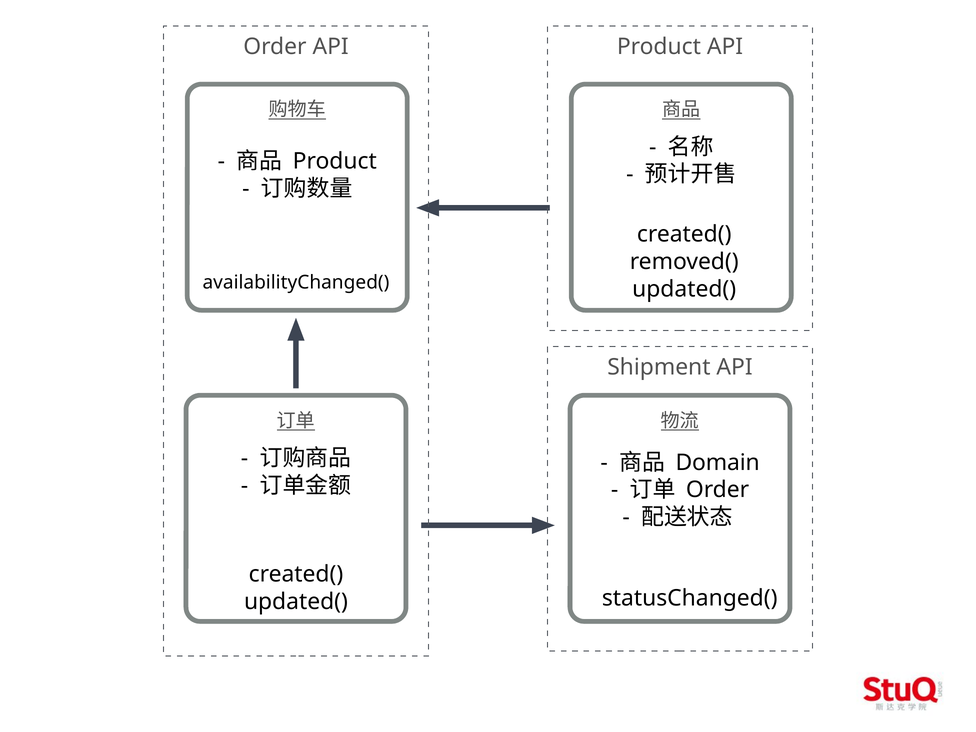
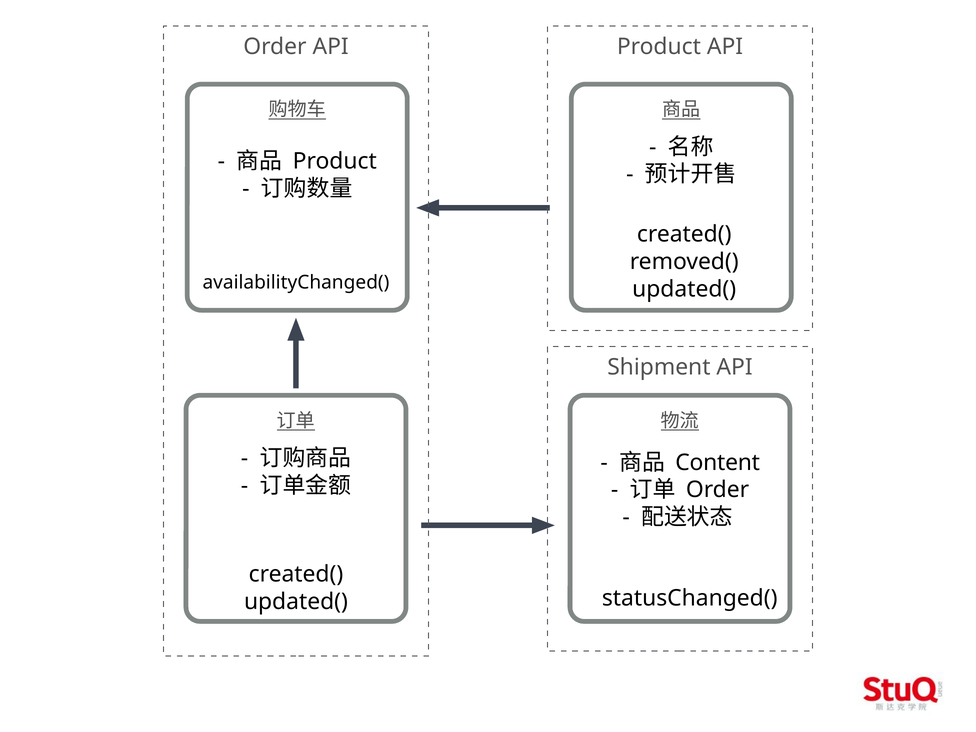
Domain: Domain -> Content (718, 462)
